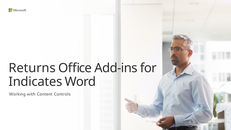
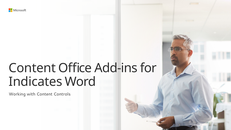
Returns: Returns -> Content (32, 68)
